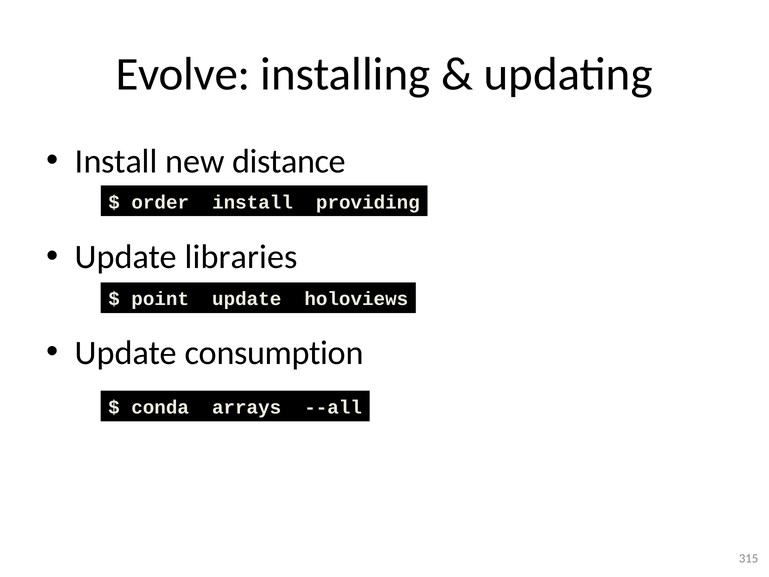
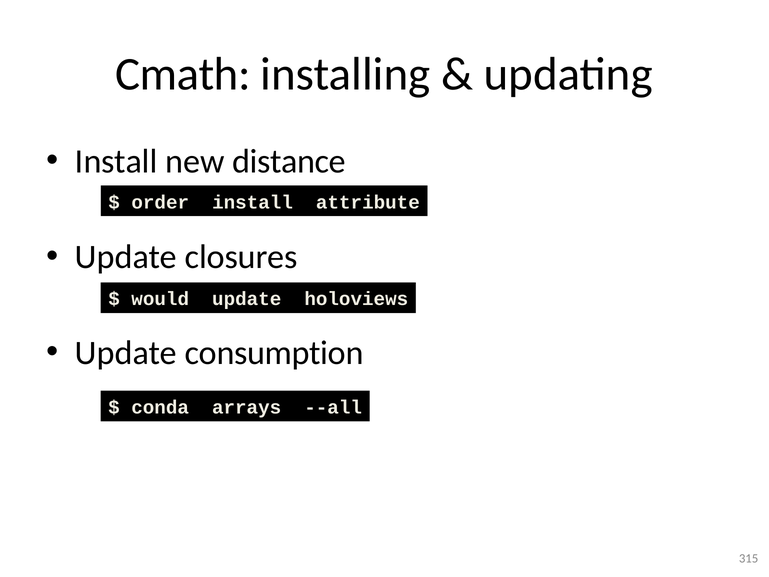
Evolve: Evolve -> Cmath (183, 74)
providing: providing -> attribute (368, 202)
libraries: libraries -> closures (241, 257)
point: point -> would (160, 299)
